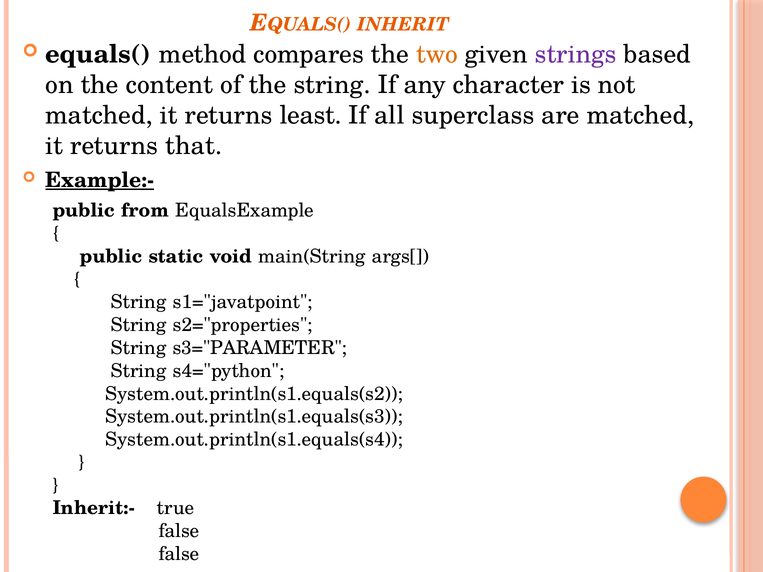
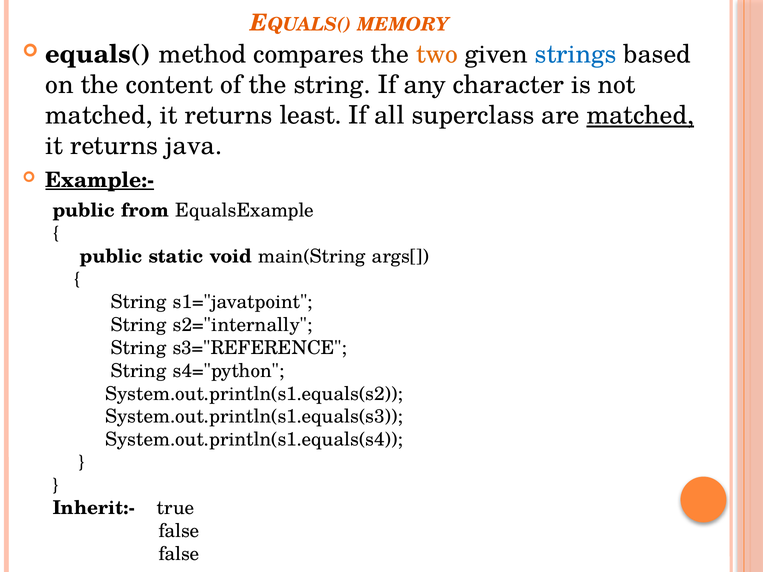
INHERIT: INHERIT -> MEMORY (403, 25)
strings colour: purple -> blue (576, 55)
matched underline: none -> present (640, 116)
that: that -> java (194, 146)
s2="properties: s2="properties -> s2="internally (243, 325)
s3="PARAMETER: s3="PARAMETER -> s3="REFERENCE (260, 348)
